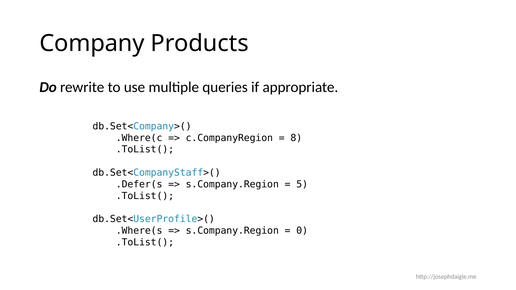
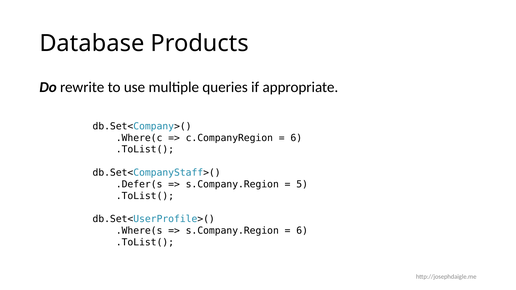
Company: Company -> Database (92, 43)
8: 8 -> 6 (296, 138)
0: 0 -> 6 (302, 231)
